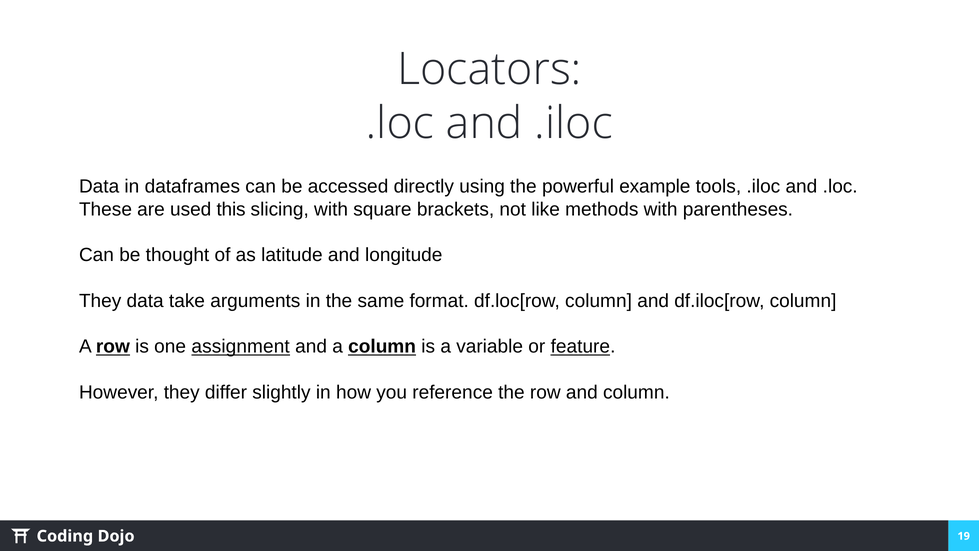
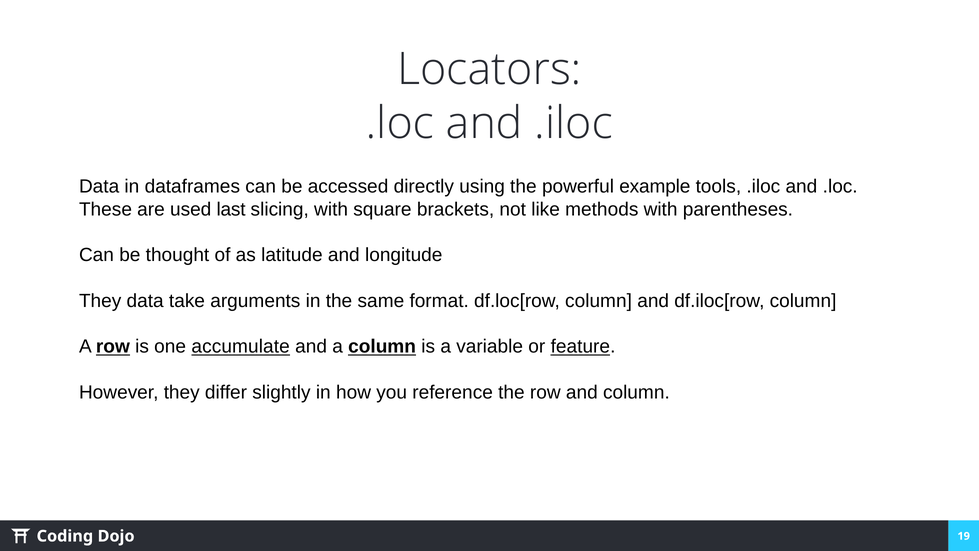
this: this -> last (231, 209)
assignment: assignment -> accumulate (241, 346)
